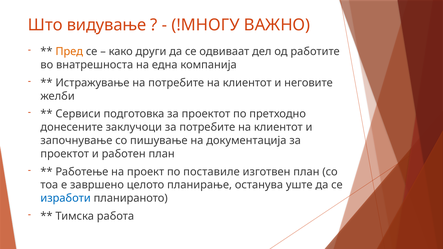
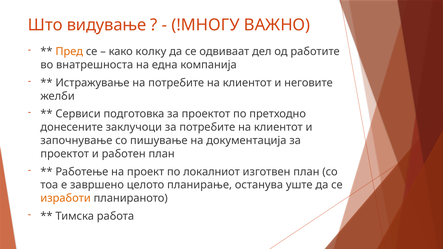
други: други -> колку (151, 52)
поставиле: поставиле -> локалниот (212, 172)
изработи colour: blue -> orange (66, 198)
